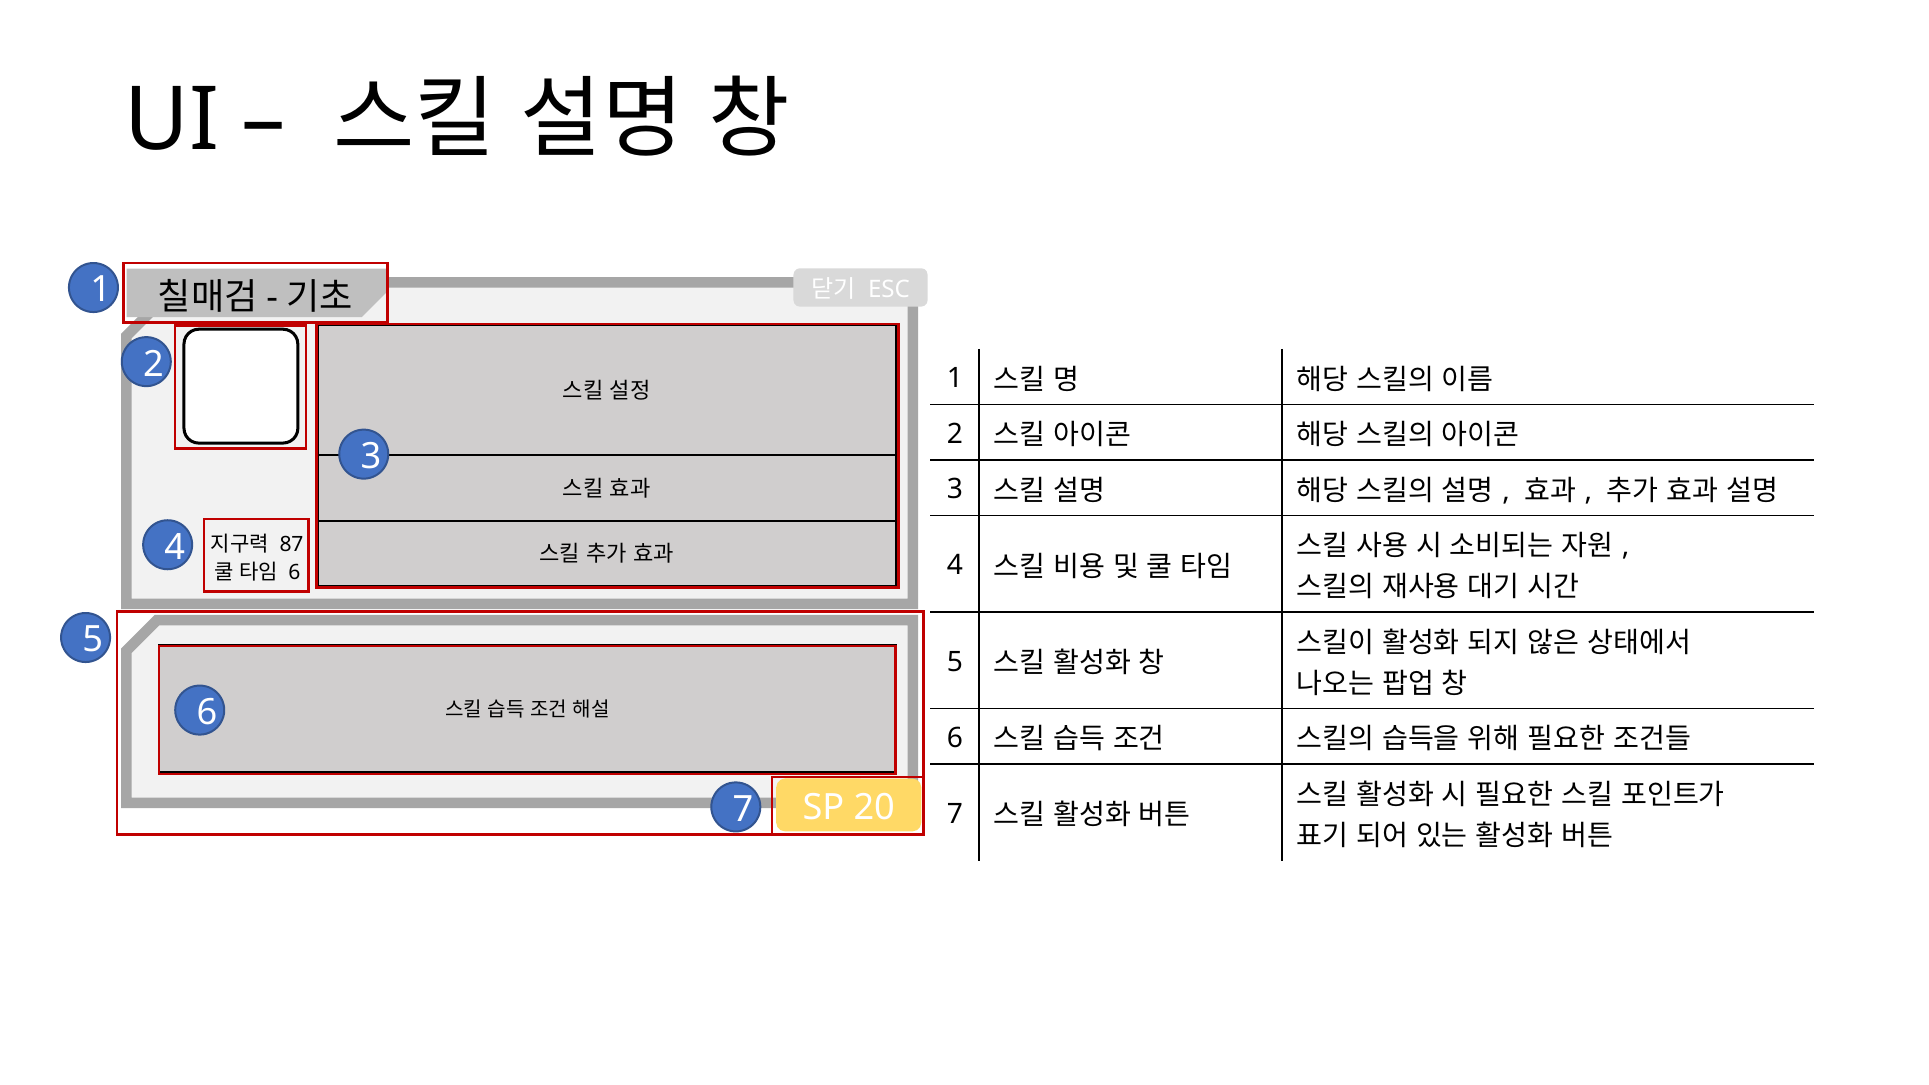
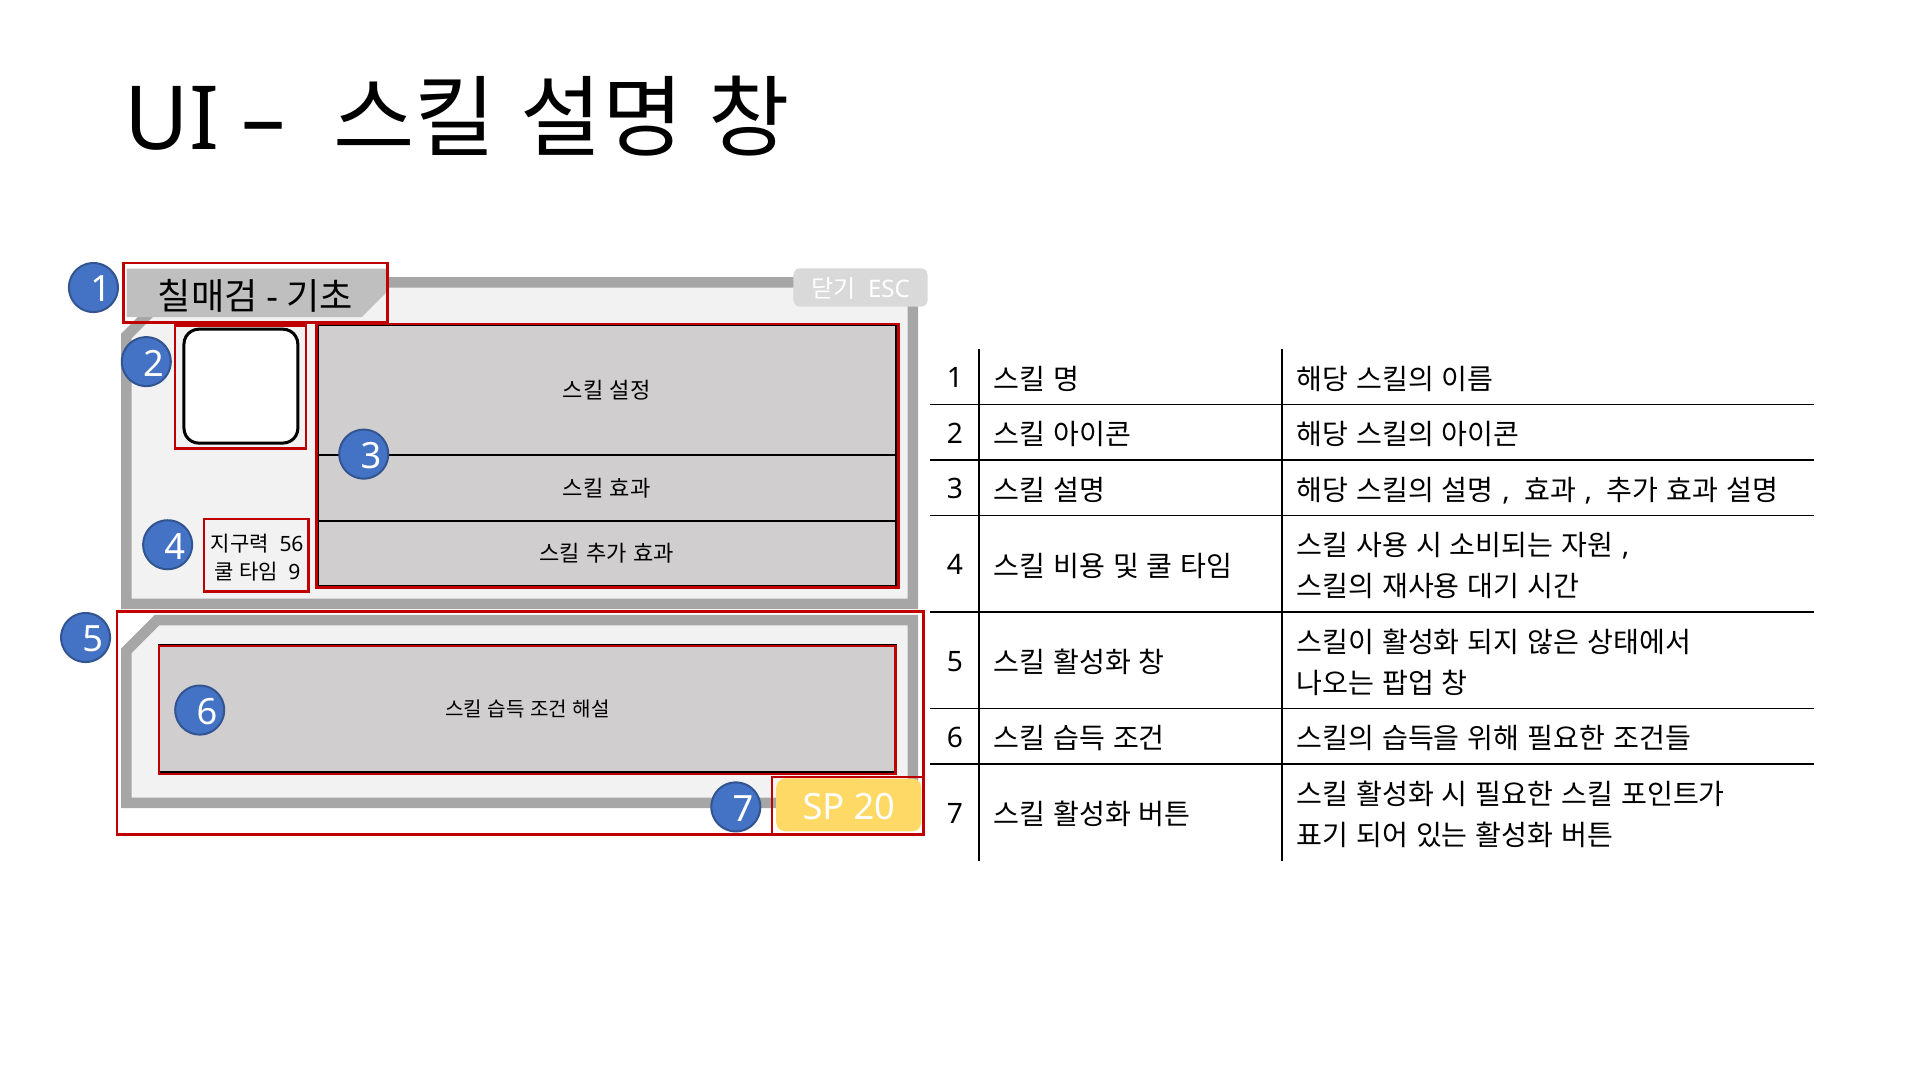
87: 87 -> 56 (292, 545)
6: 6 -> 9 (295, 573)
